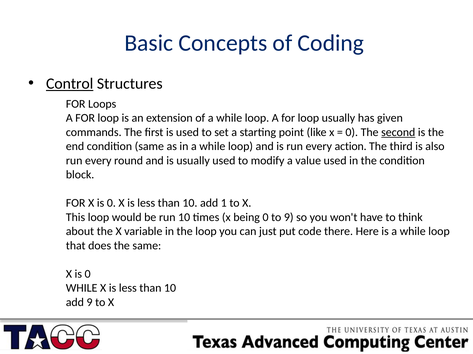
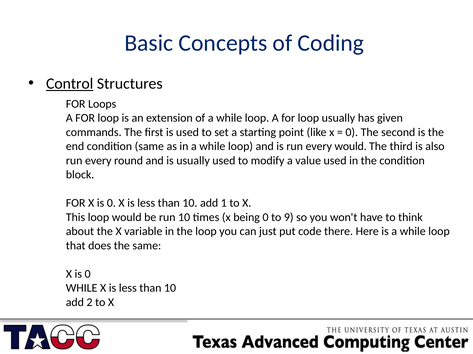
second underline: present -> none (398, 133)
every action: action -> would (351, 147)
add 9: 9 -> 2 (90, 303)
